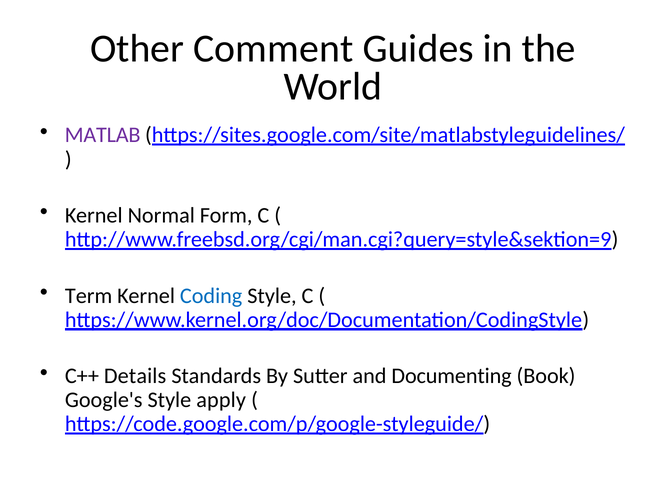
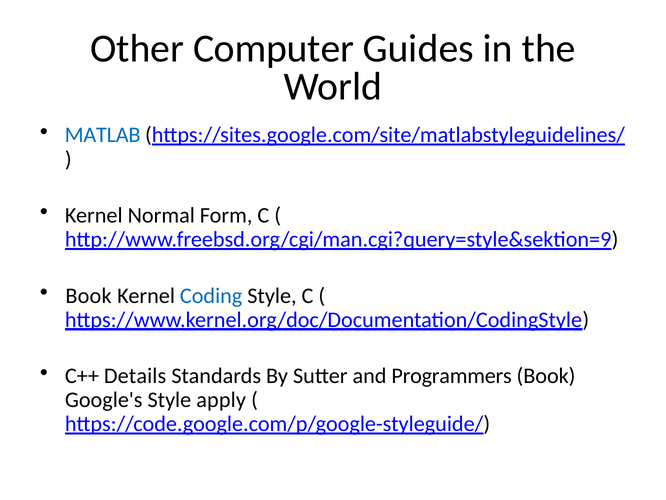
Comment: Comment -> Computer (273, 48)
MATLAB colour: purple -> blue (103, 135)
Term: Term -> Book (88, 295)
Documenting: Documenting -> Programmers (452, 376)
